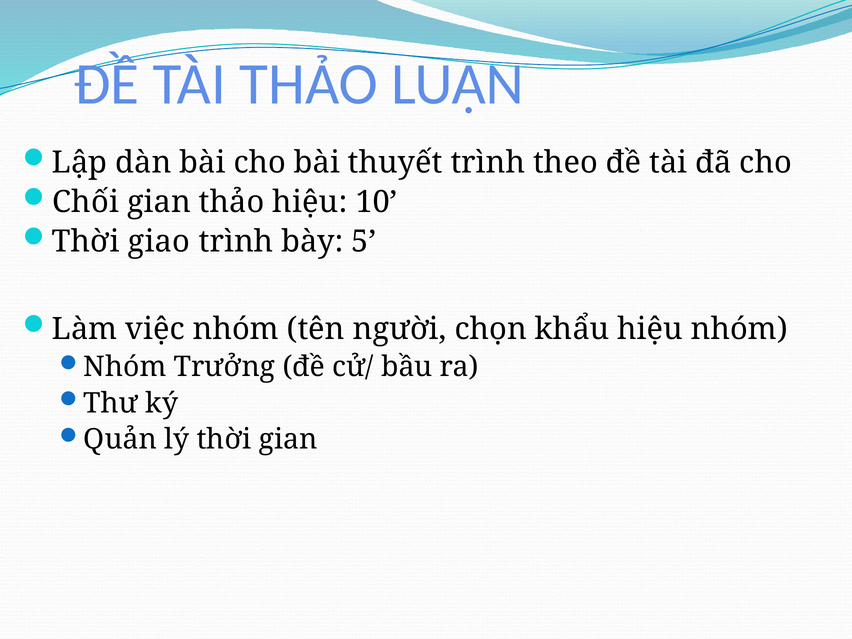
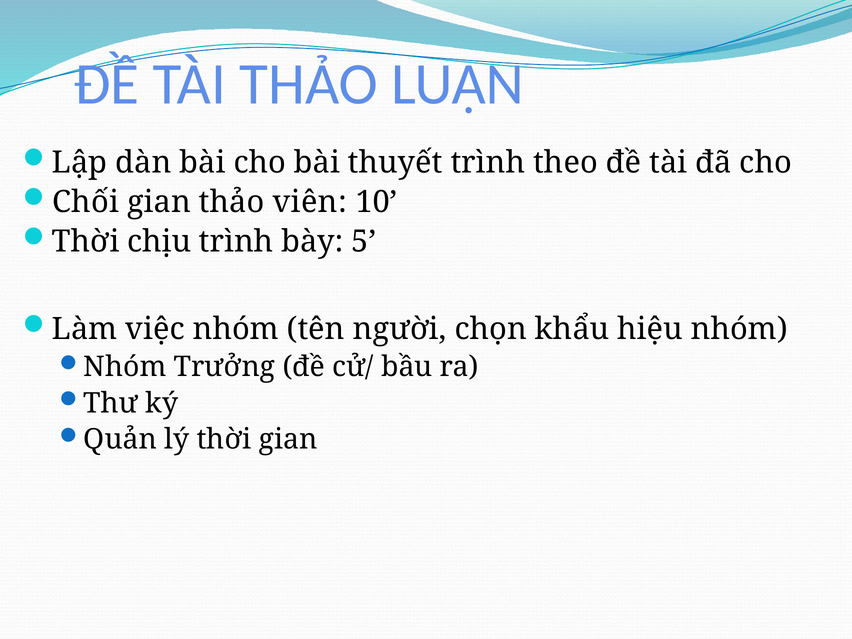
thảo hiệu: hiệu -> viên (310, 202)
giao: giao -> chịu (159, 241)
